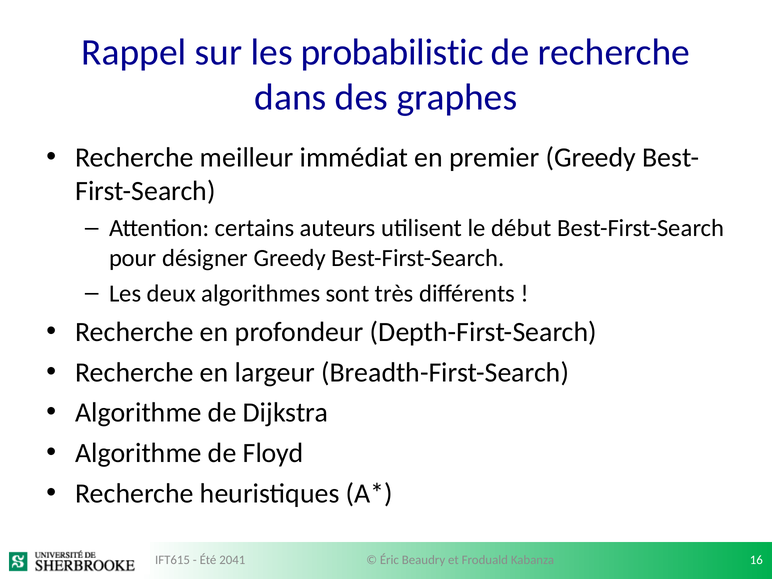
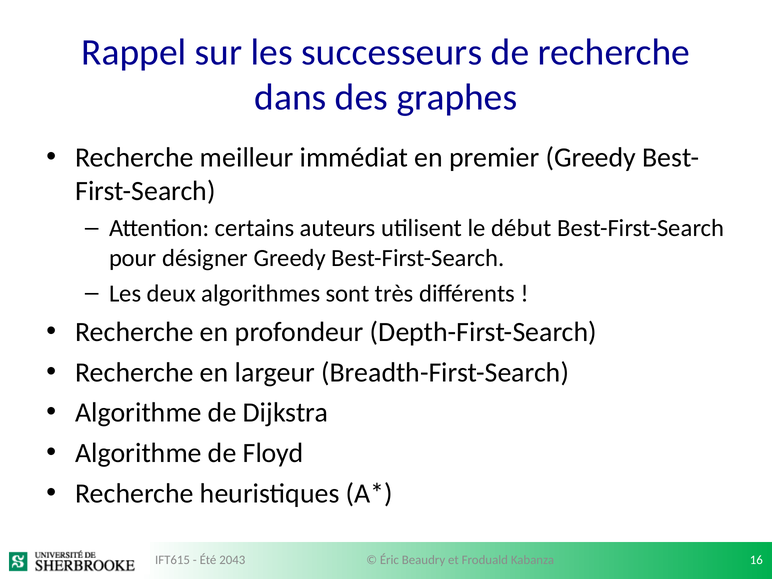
probabilistic: probabilistic -> successeurs (392, 52)
2041: 2041 -> 2043 (232, 560)
